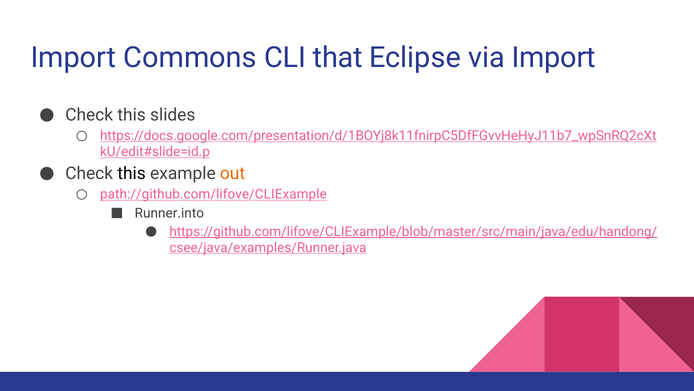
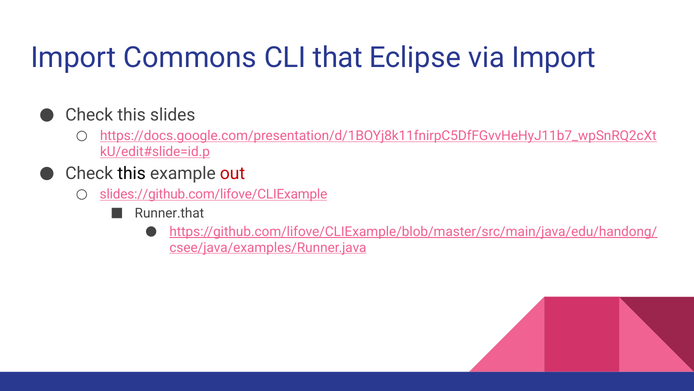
out colour: orange -> red (233, 173)
path://github.com/lifove/CLIExample: path://github.com/lifove/CLIExample -> slides://github.com/lifove/CLIExample (214, 194)
Runner.into: Runner.into -> Runner.that (169, 213)
